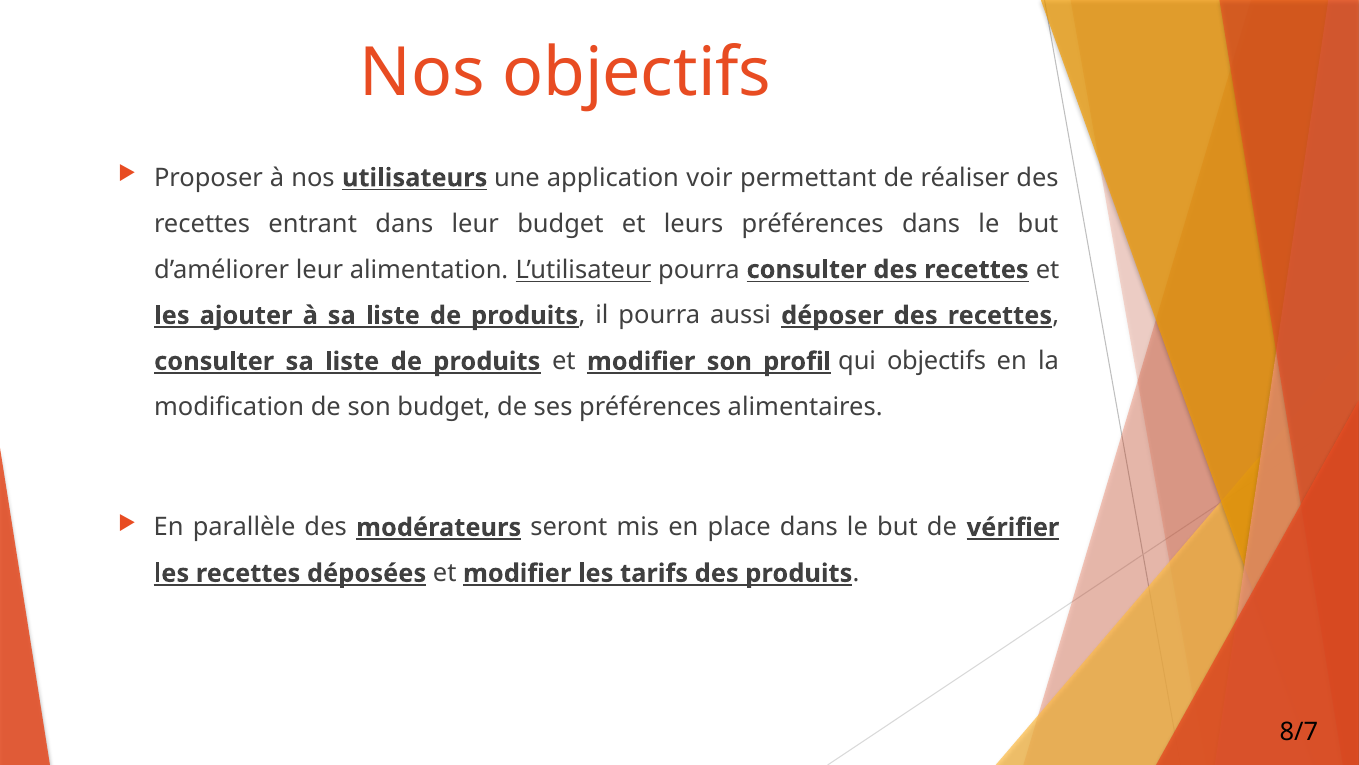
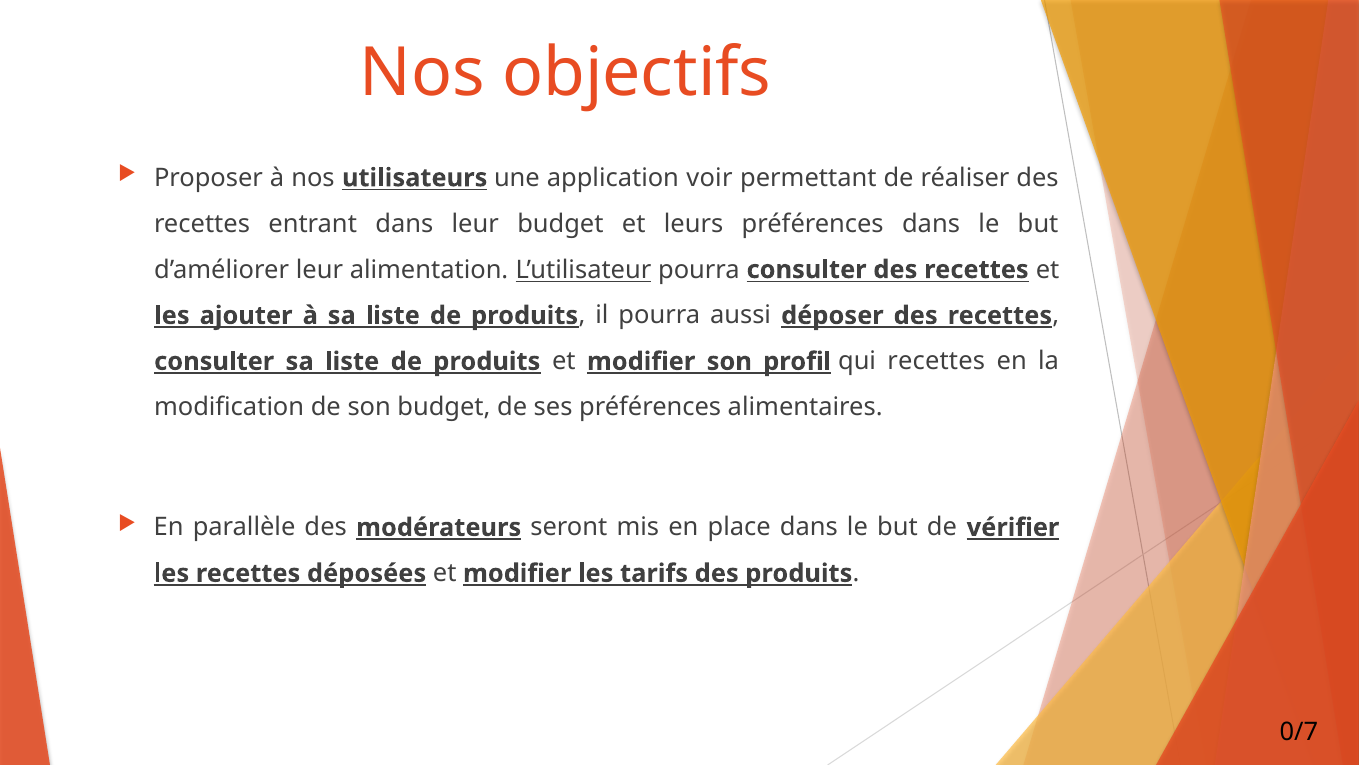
qui objectifs: objectifs -> recettes (936, 361)
8/7: 8/7 -> 0/7 (1299, 732)
